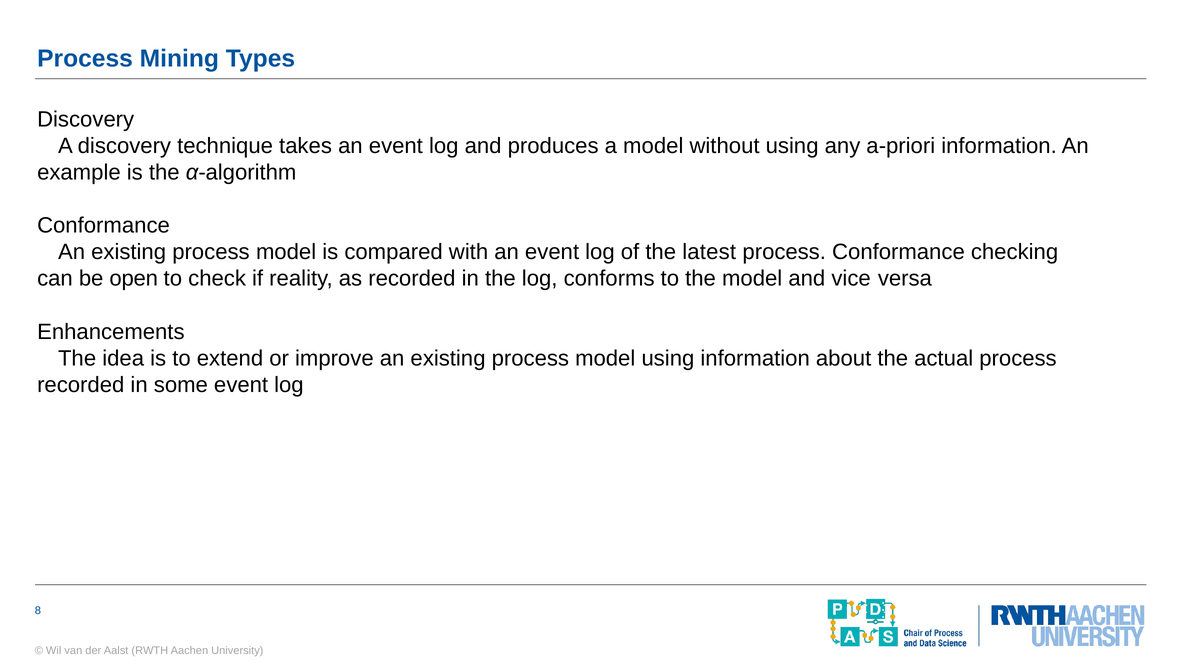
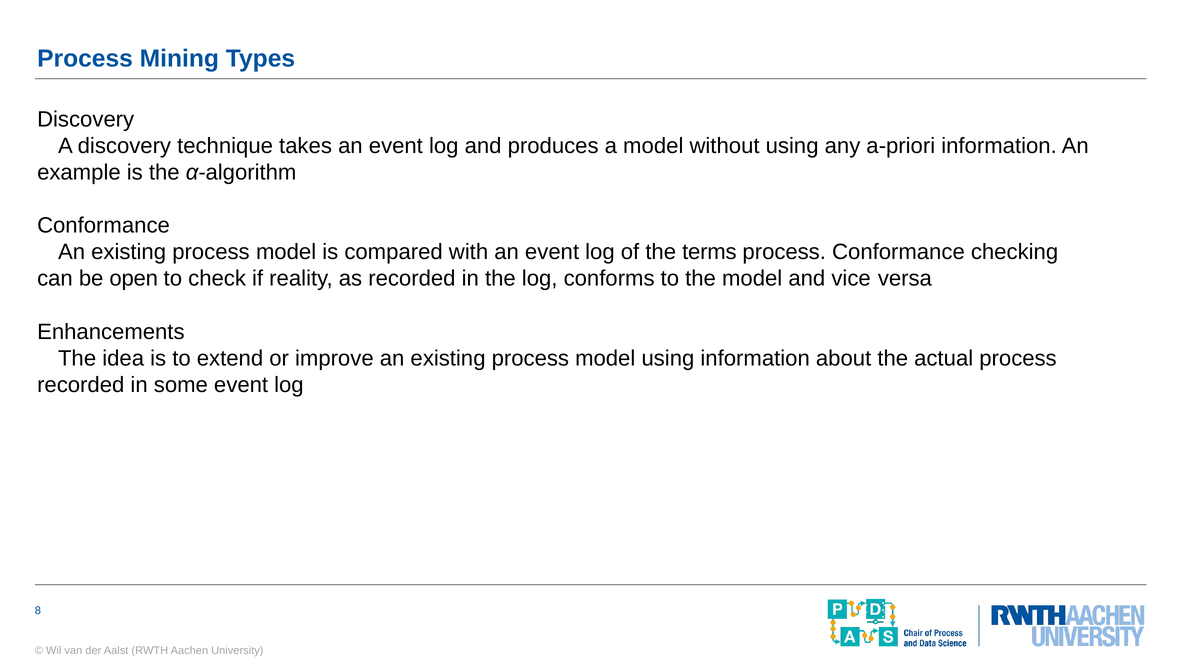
latest: latest -> terms (709, 252)
